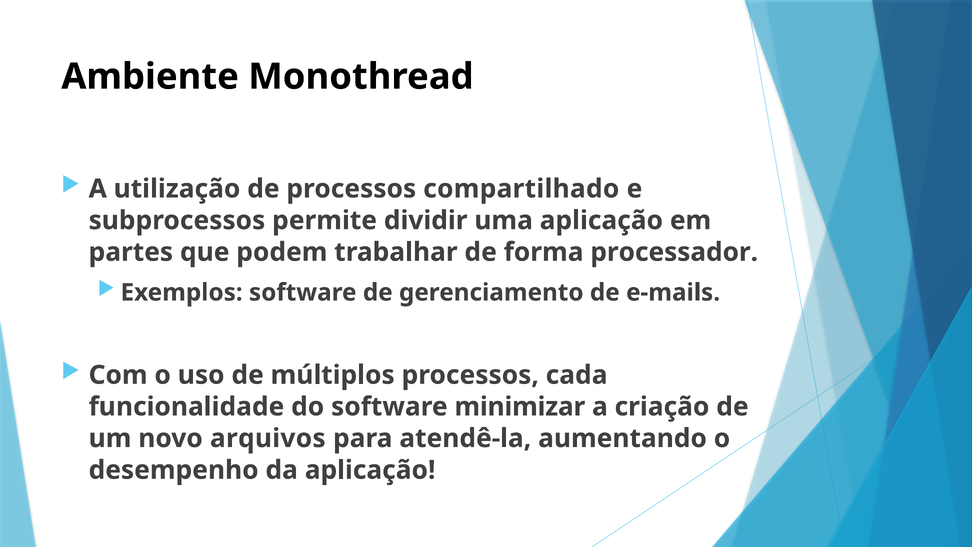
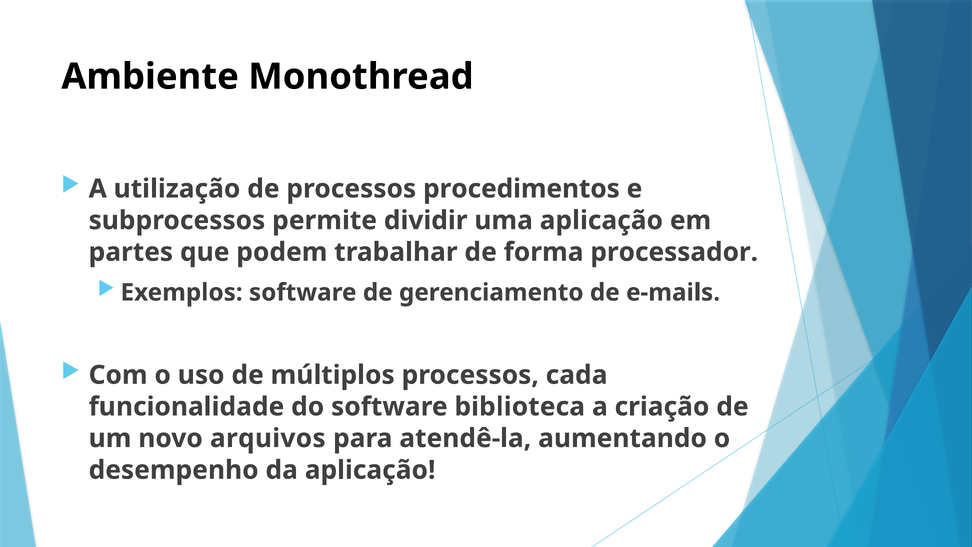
compartilhado: compartilhado -> procedimentos (521, 189)
minimizar: minimizar -> biblioteca (520, 407)
